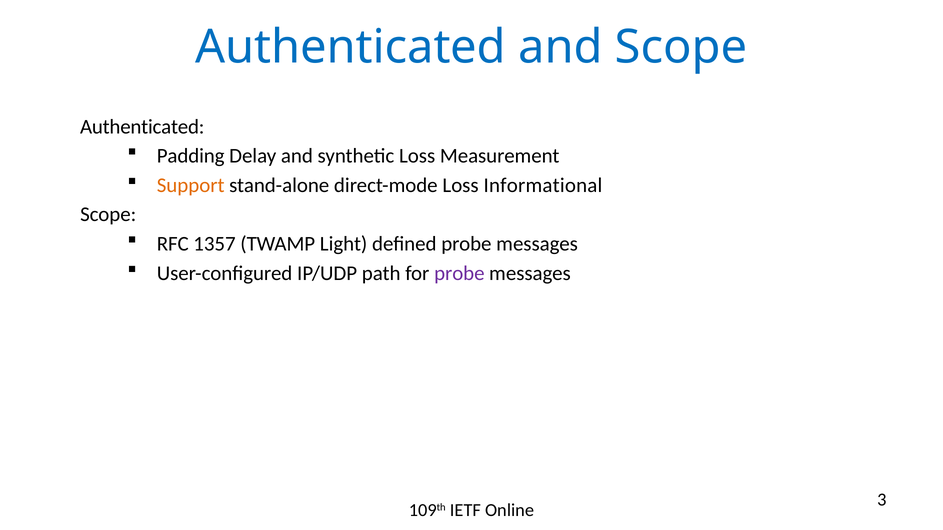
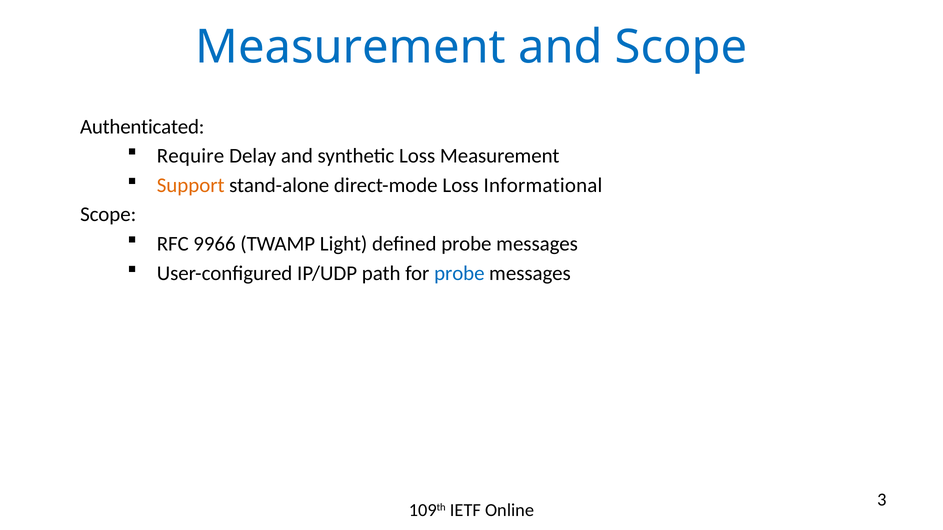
Authenticated: Authenticated -> Measurement (351, 47)
Padding: Padding -> Require (191, 156)
1357: 1357 -> 9966 (215, 244)
probe colour: purple -> blue (459, 273)
